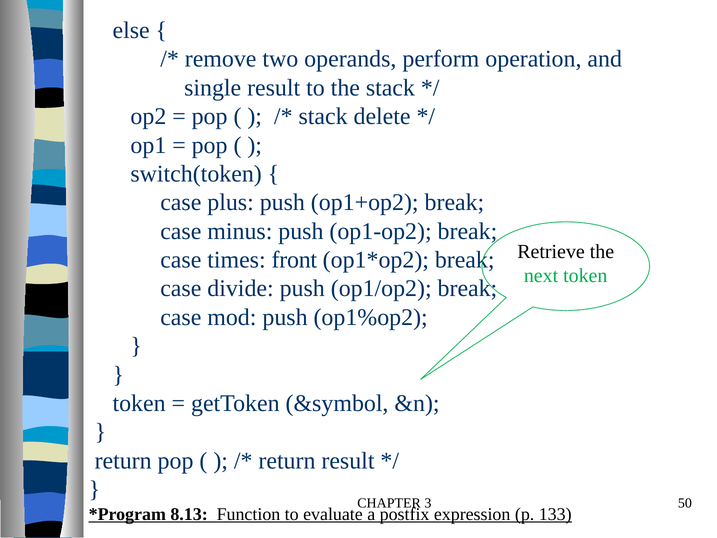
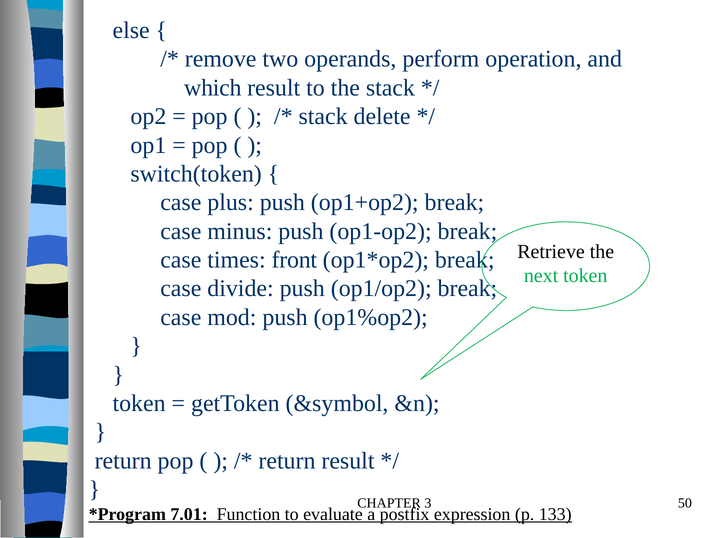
single: single -> which (213, 88)
8.13: 8.13 -> 7.01 (189, 514)
